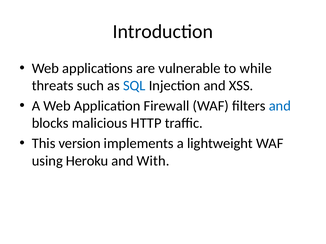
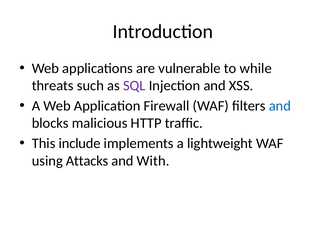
SQL colour: blue -> purple (134, 86)
version: version -> include (80, 144)
Heroku: Heroku -> Attacks (87, 161)
